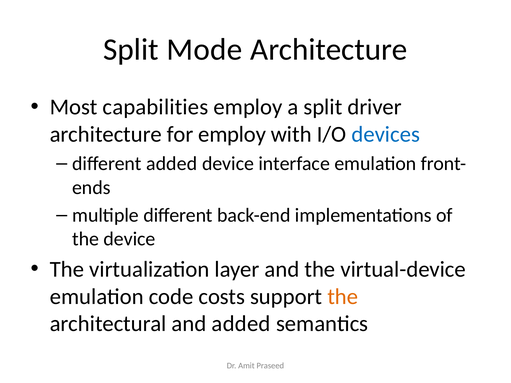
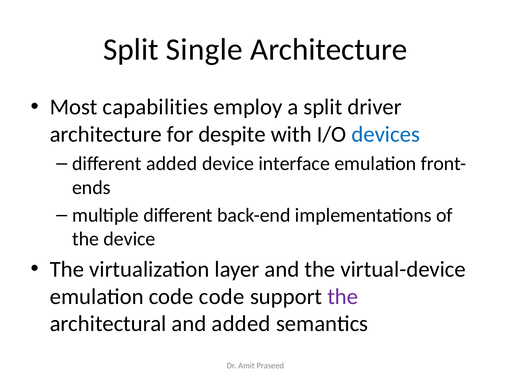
Mode: Mode -> Single (204, 49)
for employ: employ -> despite (232, 134)
code costs: costs -> code (222, 297)
the colour: orange -> purple (343, 297)
